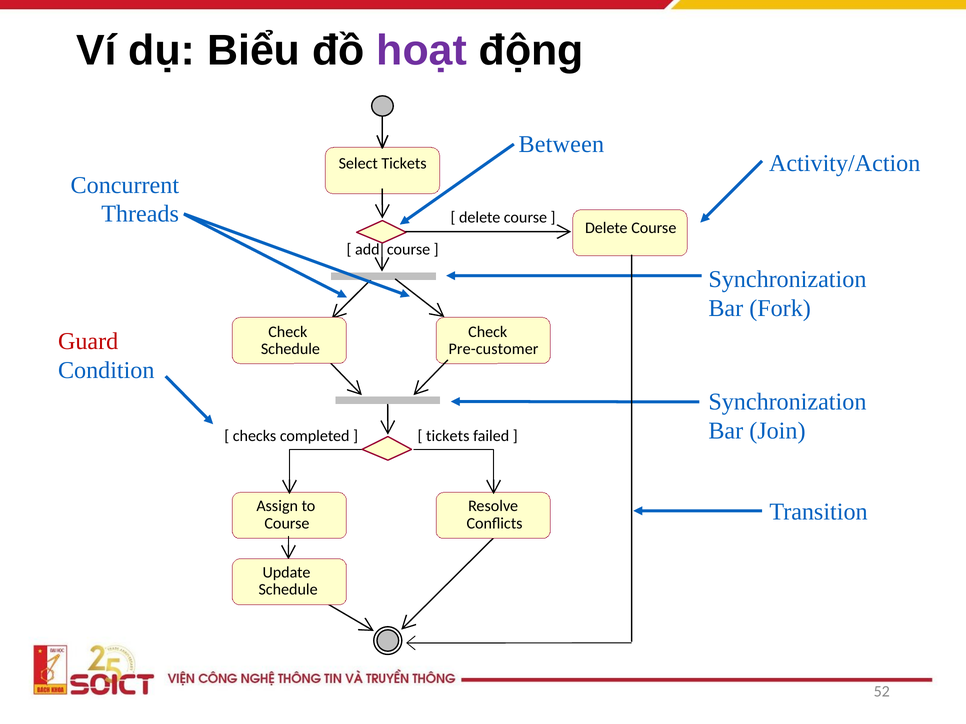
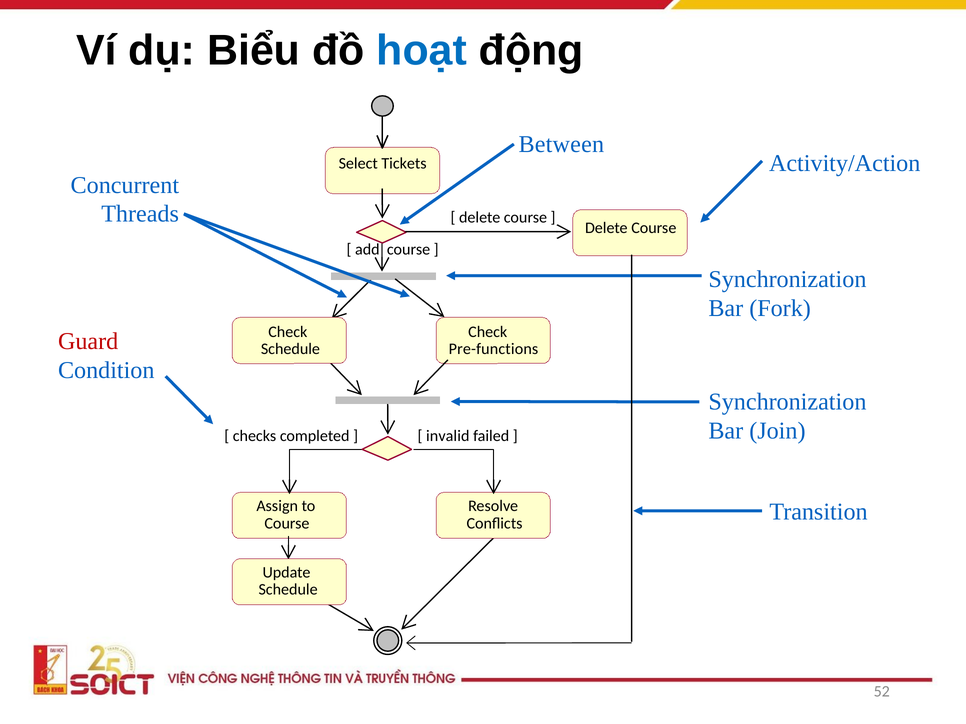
hoạt colour: purple -> blue (422, 51)
Pre-customer: Pre-customer -> Pre-functions (493, 349)
tickets: tickets -> invalid (448, 436)
